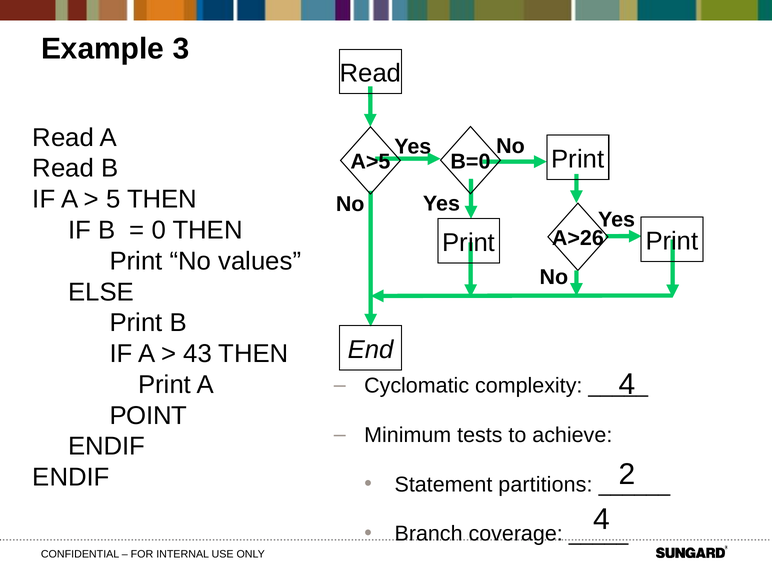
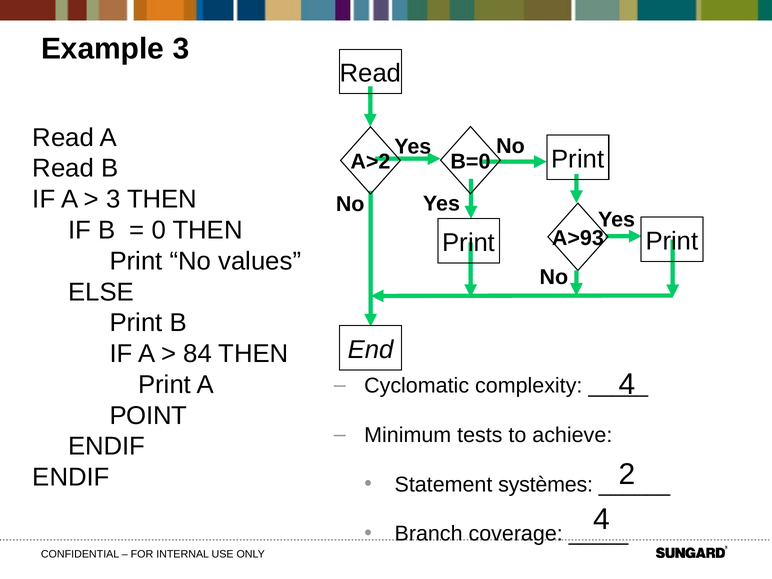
A>5: A>5 -> A>2 (370, 162)
5: 5 -> 3 (113, 199)
A>26: A>26 -> A>93 (578, 238)
43: 43 -> 84 (198, 354)
partitions: partitions -> systèmes (546, 485)
